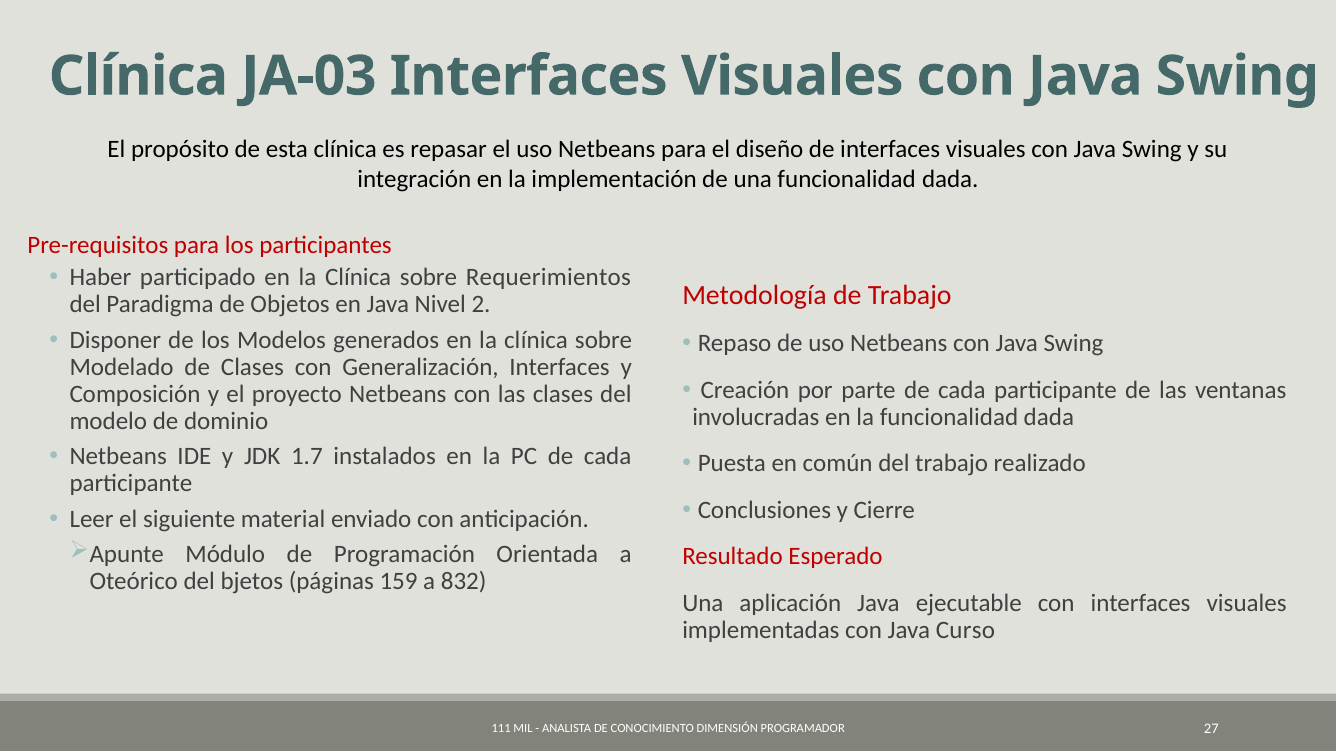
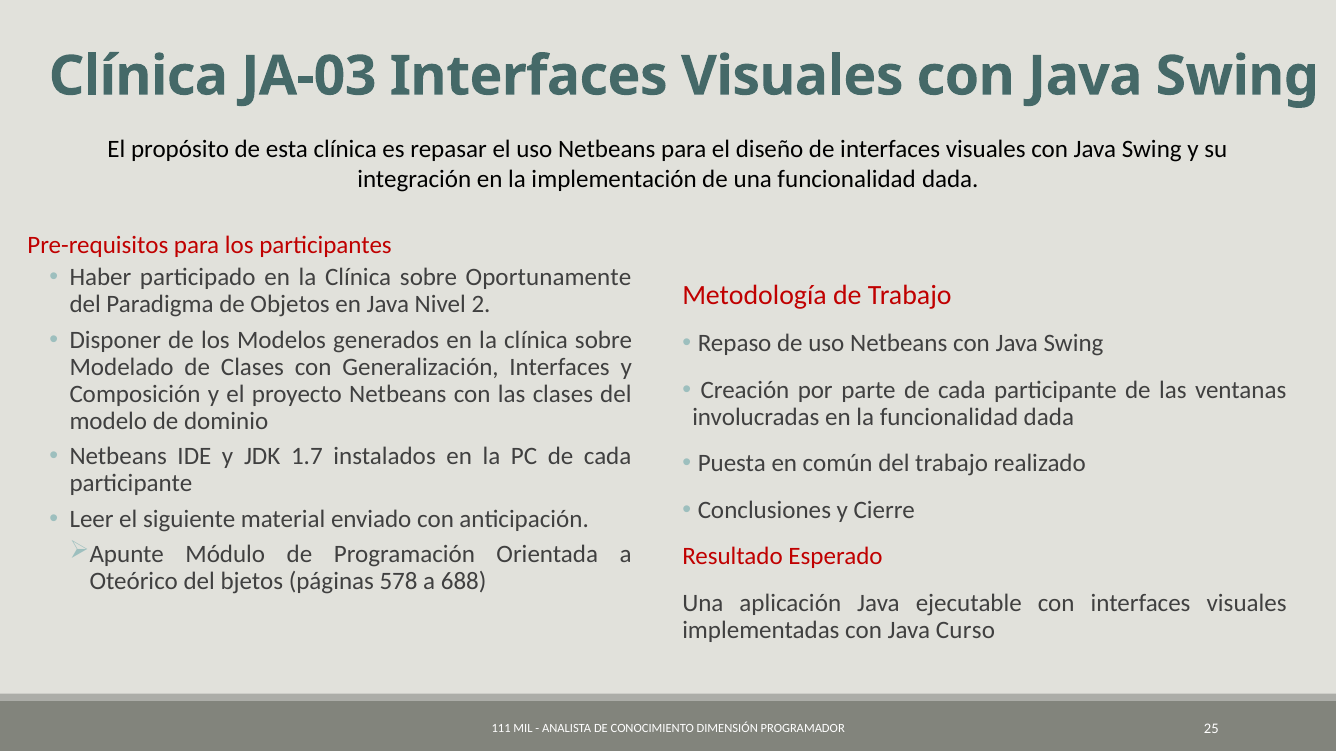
Requerimientos: Requerimientos -> Oportunamente (548, 278)
159: 159 -> 578 (399, 582)
832: 832 -> 688 (464, 582)
27: 27 -> 25 (1211, 729)
